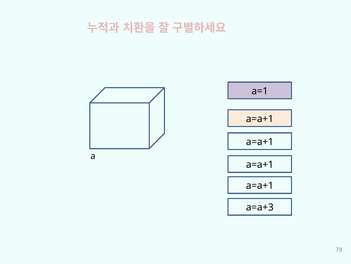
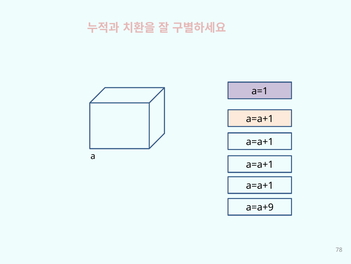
a=a+3: a=a+3 -> a=a+9 (260, 207)
